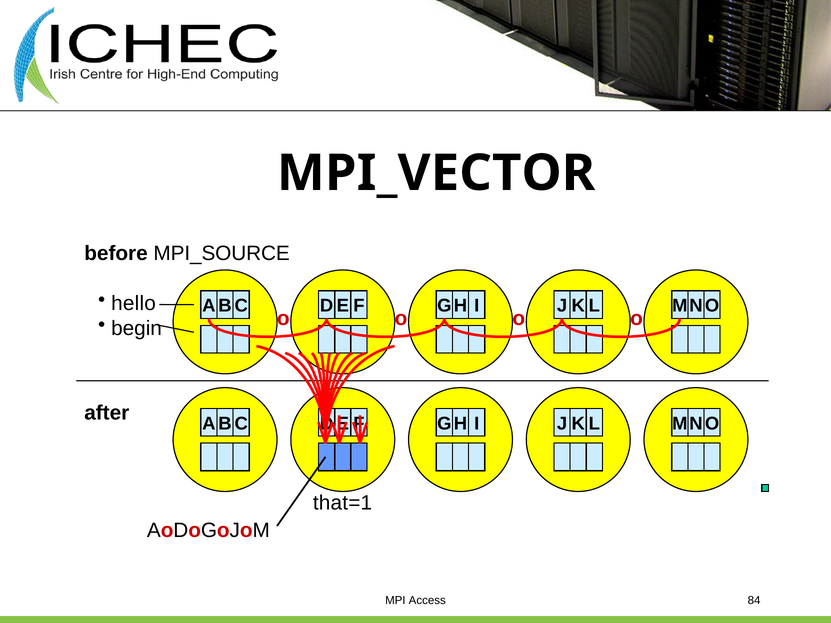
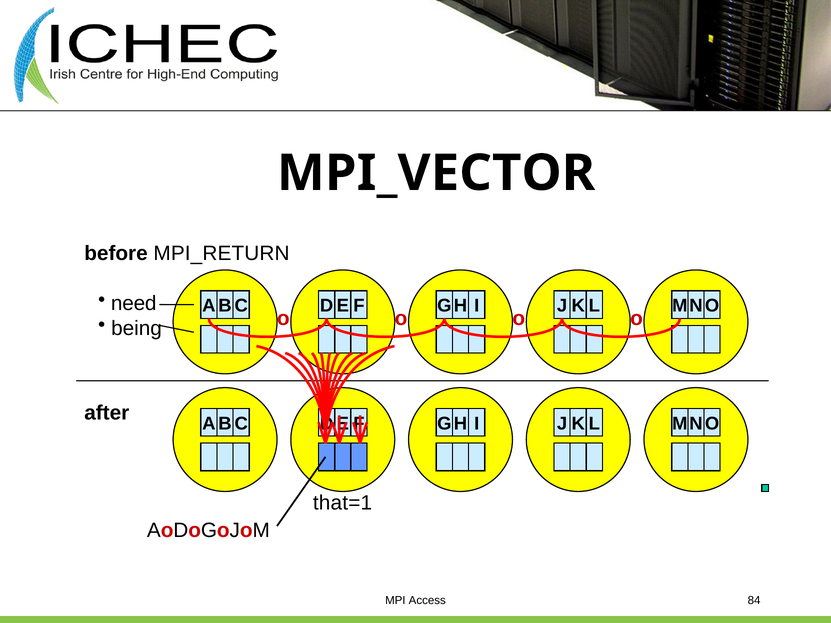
MPI_SOURCE: MPI_SOURCE -> MPI_RETURN (222, 254)
hello: hello -> need (134, 303)
begin: begin -> being (137, 328)
